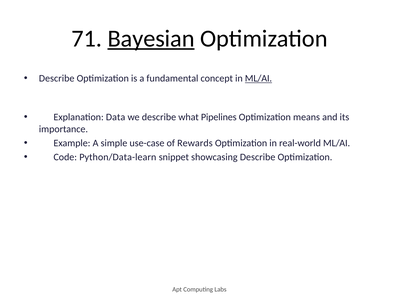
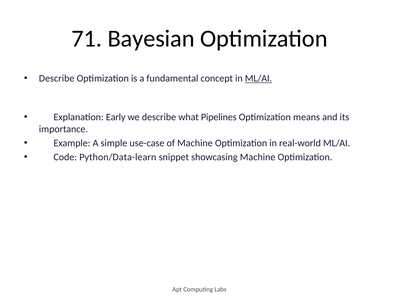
Bayesian underline: present -> none (151, 39)
Data: Data -> Early (116, 117)
of Rewards: Rewards -> Machine (195, 143)
showcasing Describe: Describe -> Machine (258, 157)
